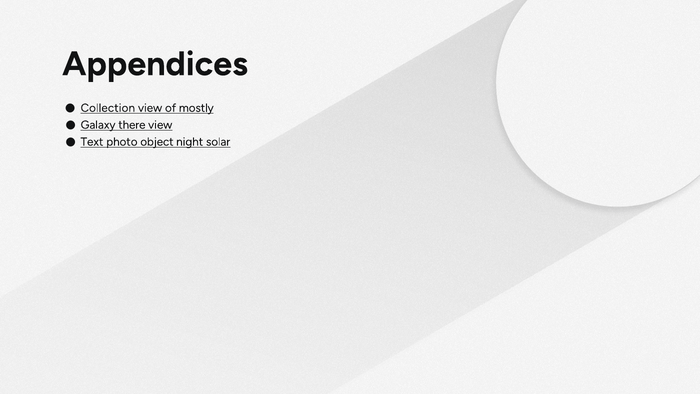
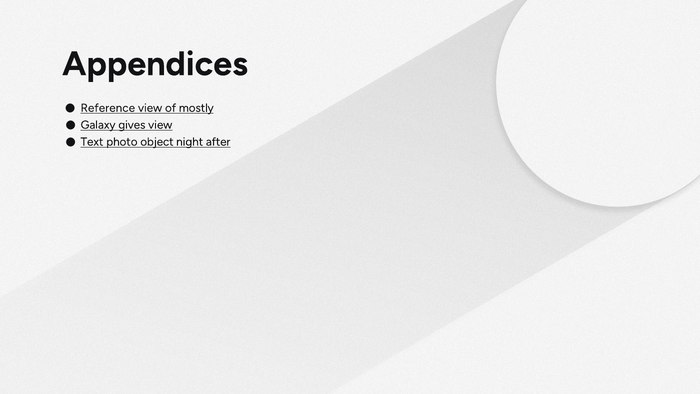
Collection: Collection -> Reference (108, 108)
there: there -> gives (132, 125)
solar: solar -> after (218, 142)
